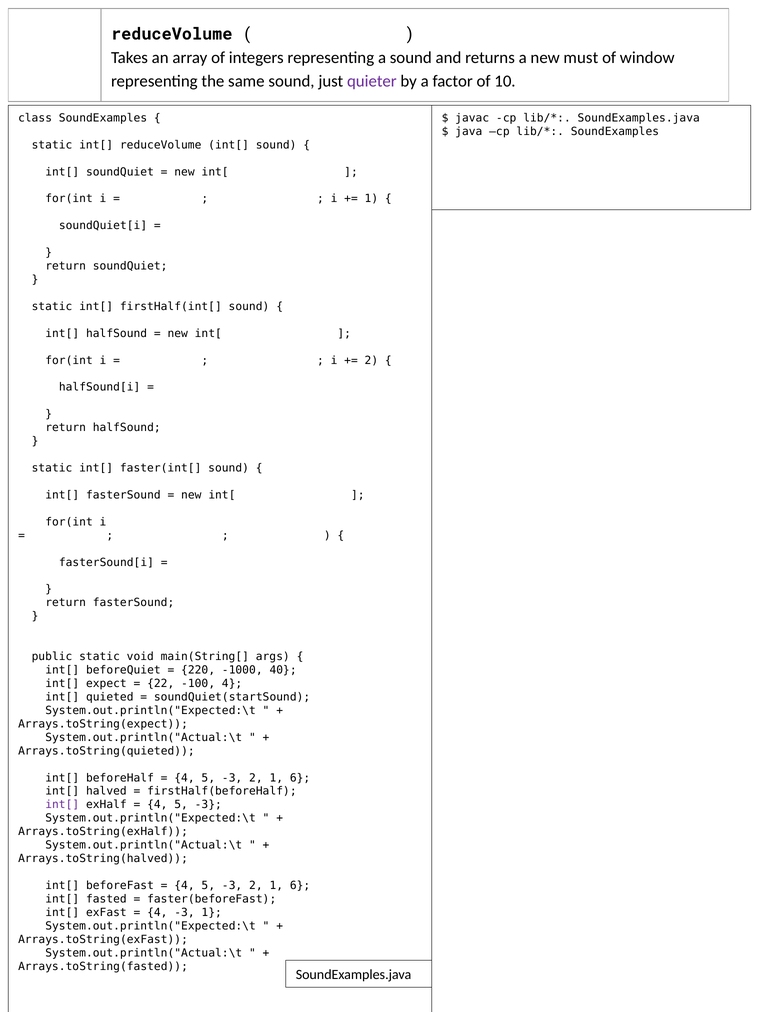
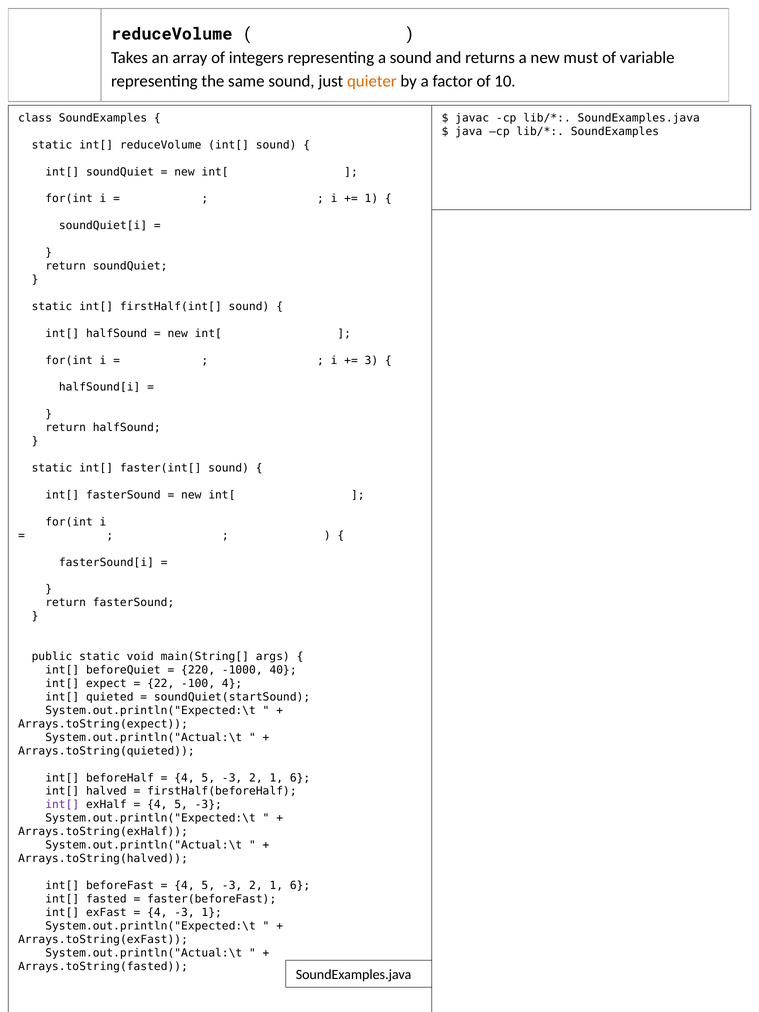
window: window -> variable (647, 58)
quieter colour: purple -> orange (372, 81)
2: 2 -> 3 (371, 360)
